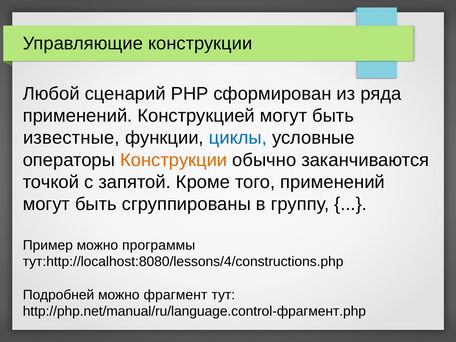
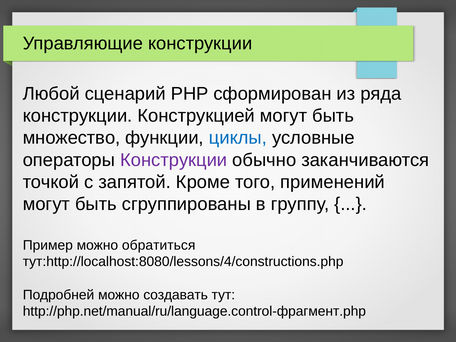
применений: применений -> конструкции (78, 116)
известные: известные -> множество (72, 138)
Конструкции colour: orange -> purple (174, 160)
программы: программы -> обратиться (159, 245)
фрагмент: фрагмент -> создавать (176, 295)
